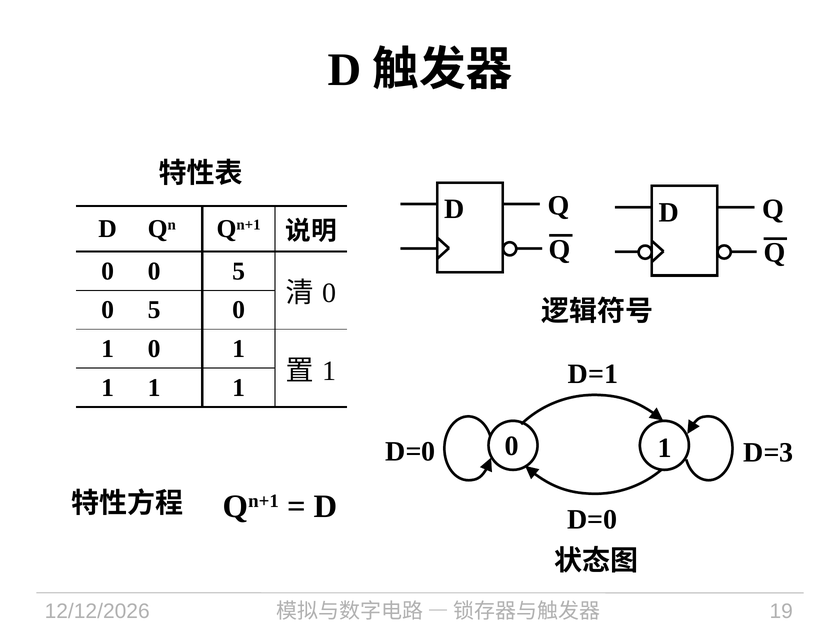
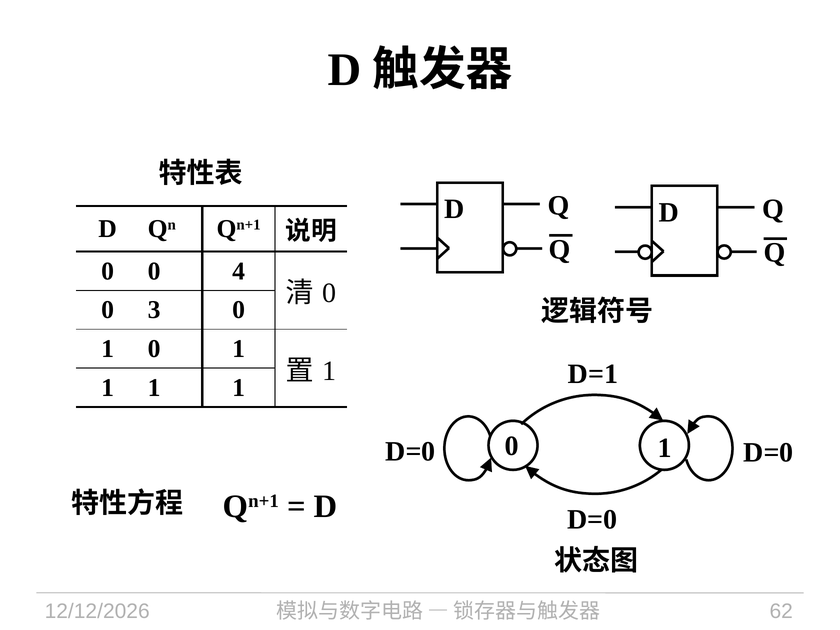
5: 5 -> 4 (239, 271)
5: 5 -> 3 (154, 310)
D=3: D=3 -> D=0 (768, 453)
19: 19 -> 62 (781, 611)
